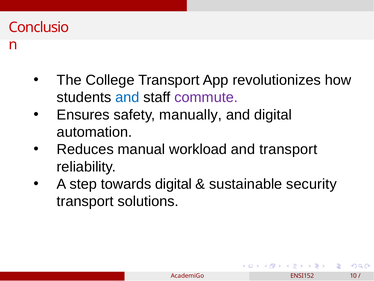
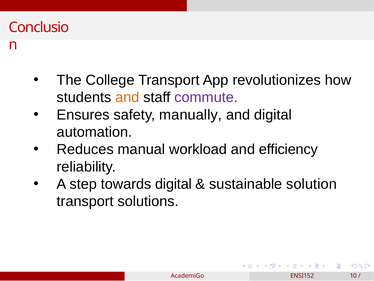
and colour: blue -> orange (127, 97)
and transport: transport -> efficiency (288, 149)
security: security -> solution (312, 184)
